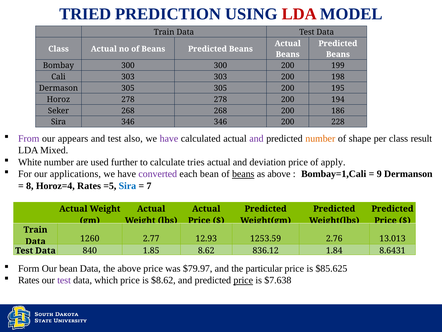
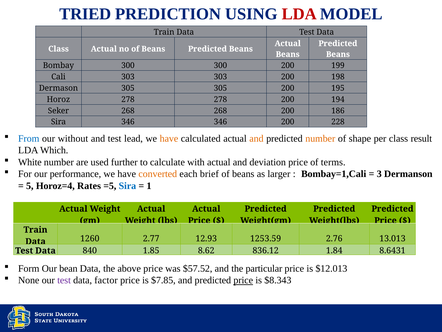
From colour: purple -> blue (29, 138)
appears: appears -> without (73, 138)
also: also -> lead (133, 138)
have colour: purple -> orange (169, 138)
and colour: purple -> orange (256, 138)
Mixed: Mixed -> Which (54, 150)
tries: tries -> with (196, 162)
apply: apply -> terms (333, 162)
applications: applications -> performance (75, 174)
converted colour: purple -> orange (158, 174)
each bean: bean -> brief (209, 174)
beans underline: present -> none (243, 174)
as above: above -> larger (279, 174)
9: 9 -> 3 (379, 174)
8: 8 -> 5 (30, 185)
7: 7 -> 1 (149, 185)
$79.97: $79.97 -> $57.52 (198, 268)
$85.625: $85.625 -> $12.013 (331, 268)
Rates: Rates -> None (29, 280)
which: which -> factor (106, 280)
$8.62: $8.62 -> $7.85 (163, 280)
$7.638: $7.638 -> $8.343 (278, 280)
